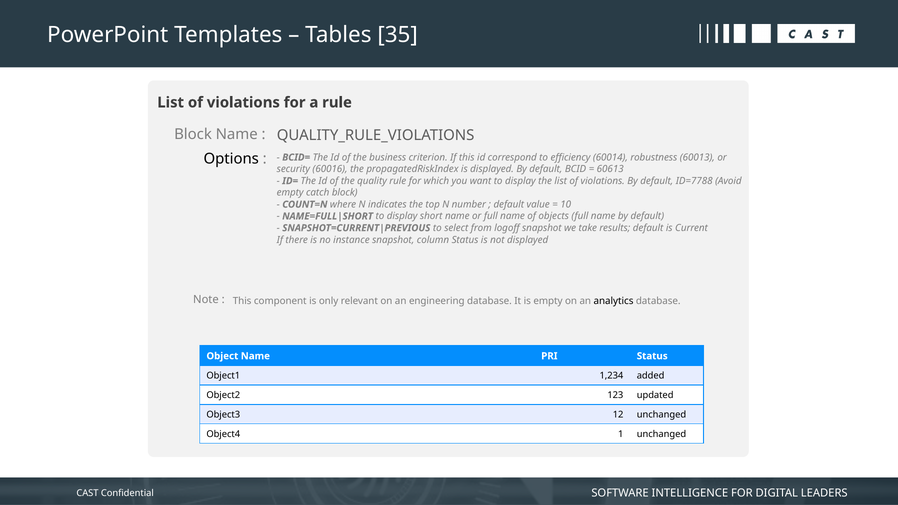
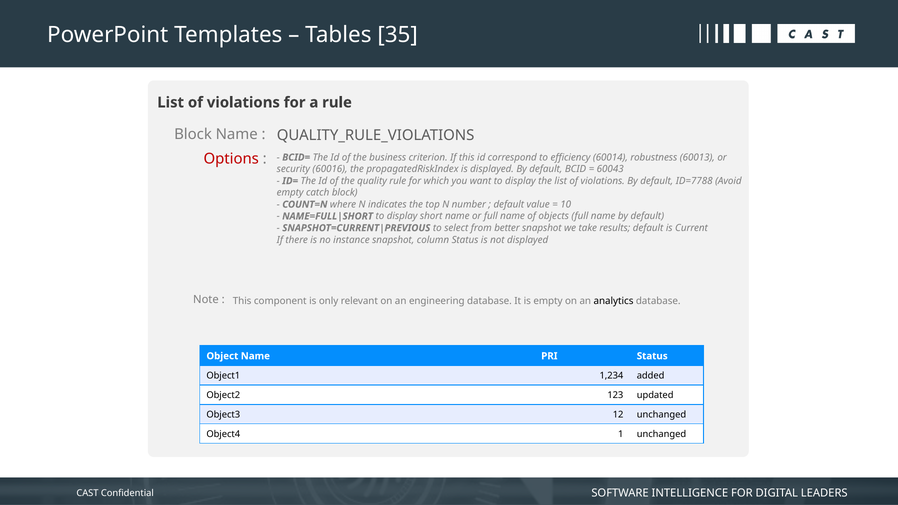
Options colour: black -> red (231, 159)
60613: 60613 -> 60043 (610, 169)
logoff: logoff -> better (507, 228)
